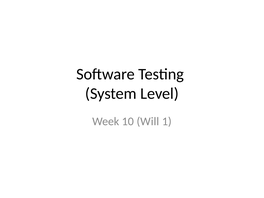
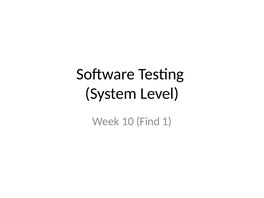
Will: Will -> Find (148, 121)
